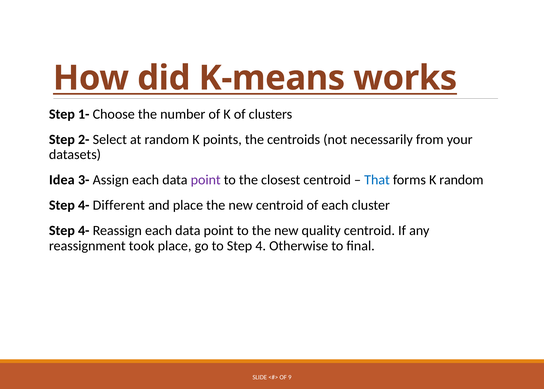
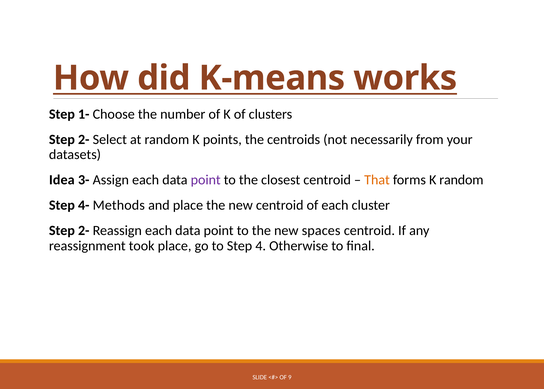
That colour: blue -> orange (377, 180)
Different: Different -> Methods (119, 205)
4-: 4- -> 2- (84, 230)
quality: quality -> spaces (321, 230)
